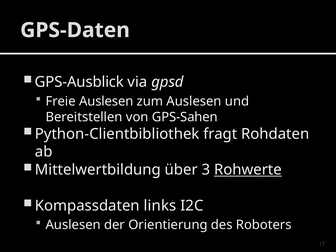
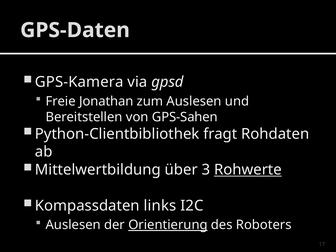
GPS-Ausblick: GPS-Ausblick -> GPS-Kamera (79, 82)
Freie Auslesen: Auslesen -> Jonathan (106, 101)
Orientierung underline: none -> present (168, 225)
